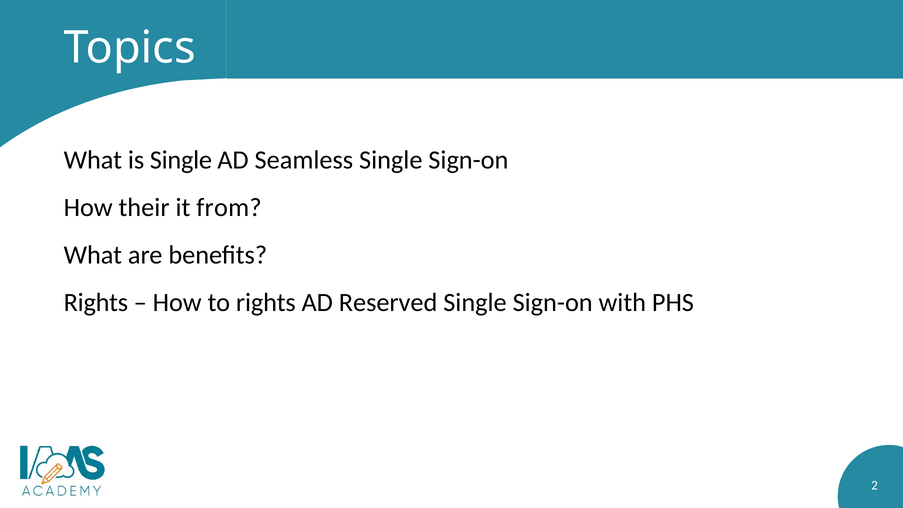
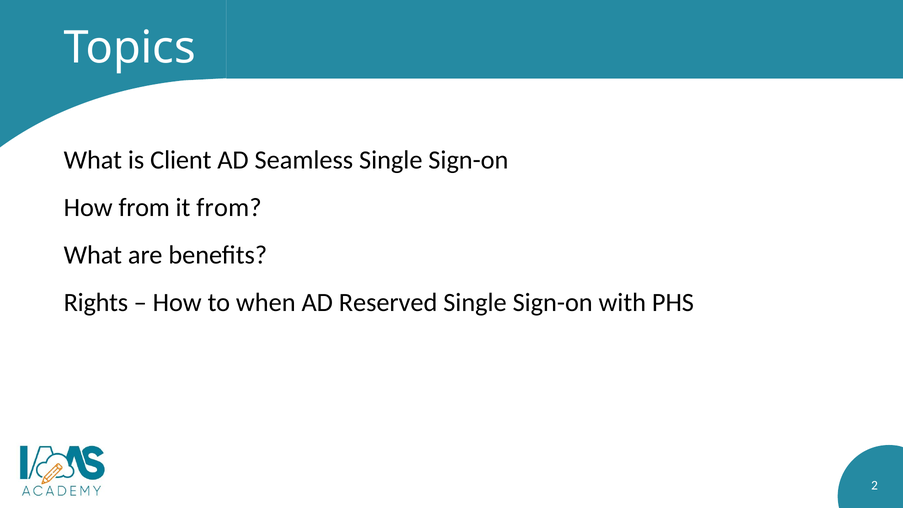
is Single: Single -> Client (181, 160)
How their: their -> from (144, 208)
to rights: rights -> when (266, 303)
